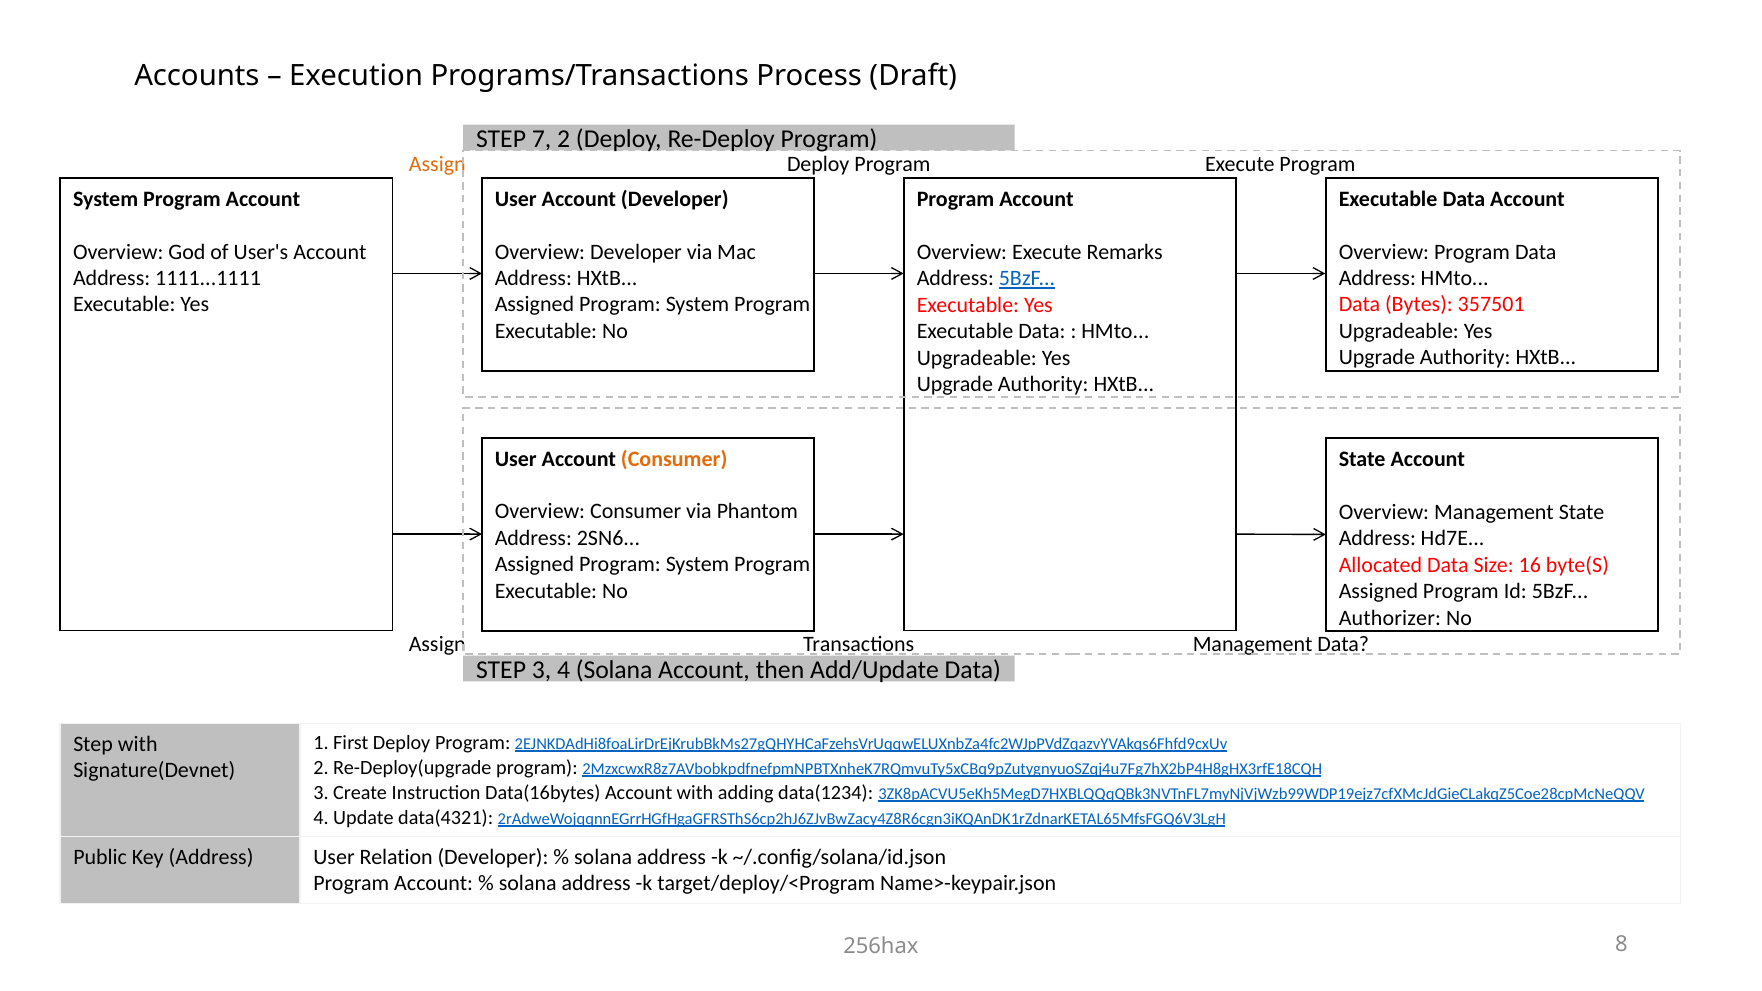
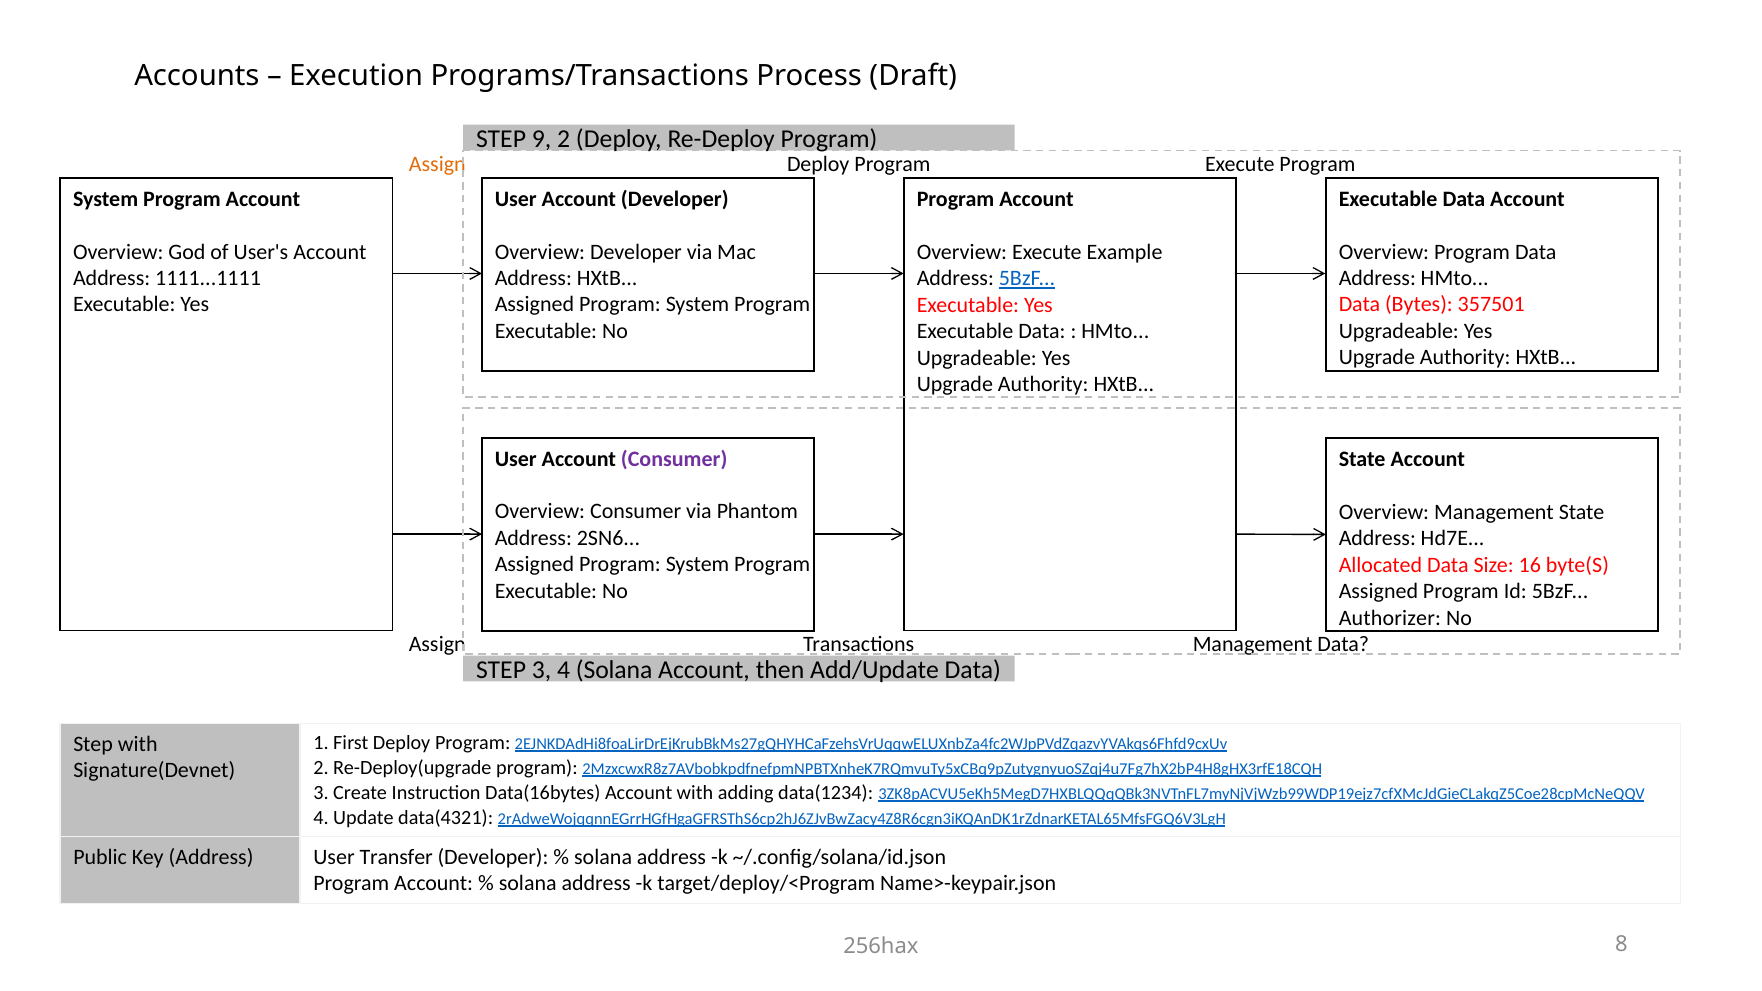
7: 7 -> 9 (542, 139)
Remarks: Remarks -> Example (1125, 252)
Consumer colour: orange -> purple (674, 459)
Relation: Relation -> Transfer (396, 857)
